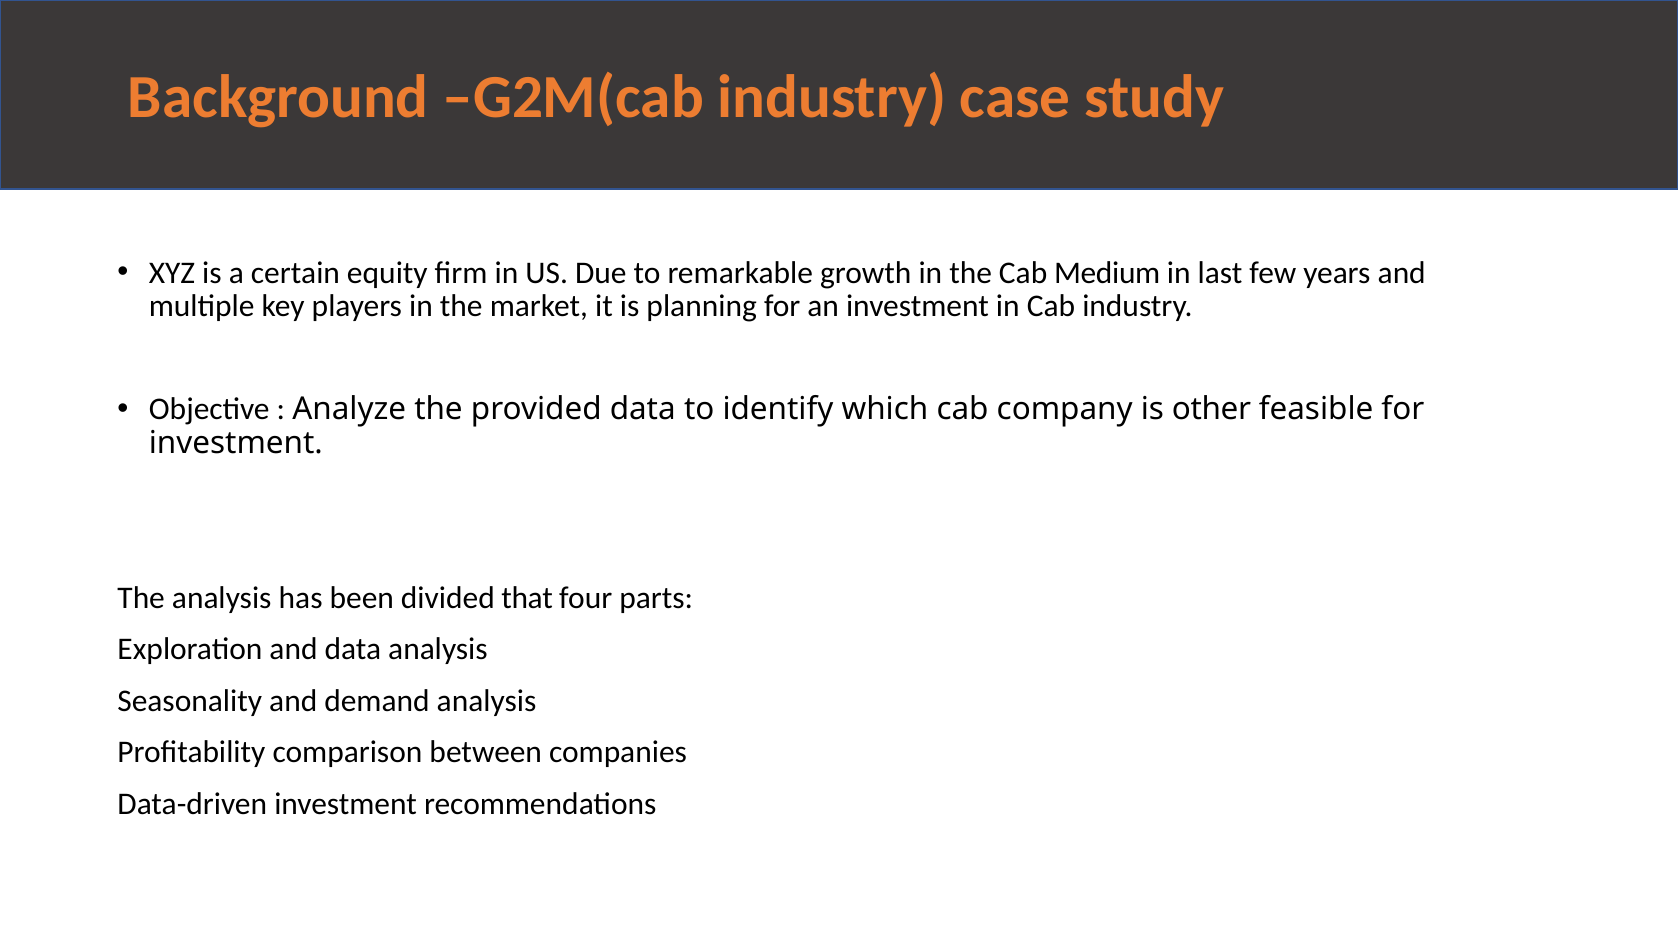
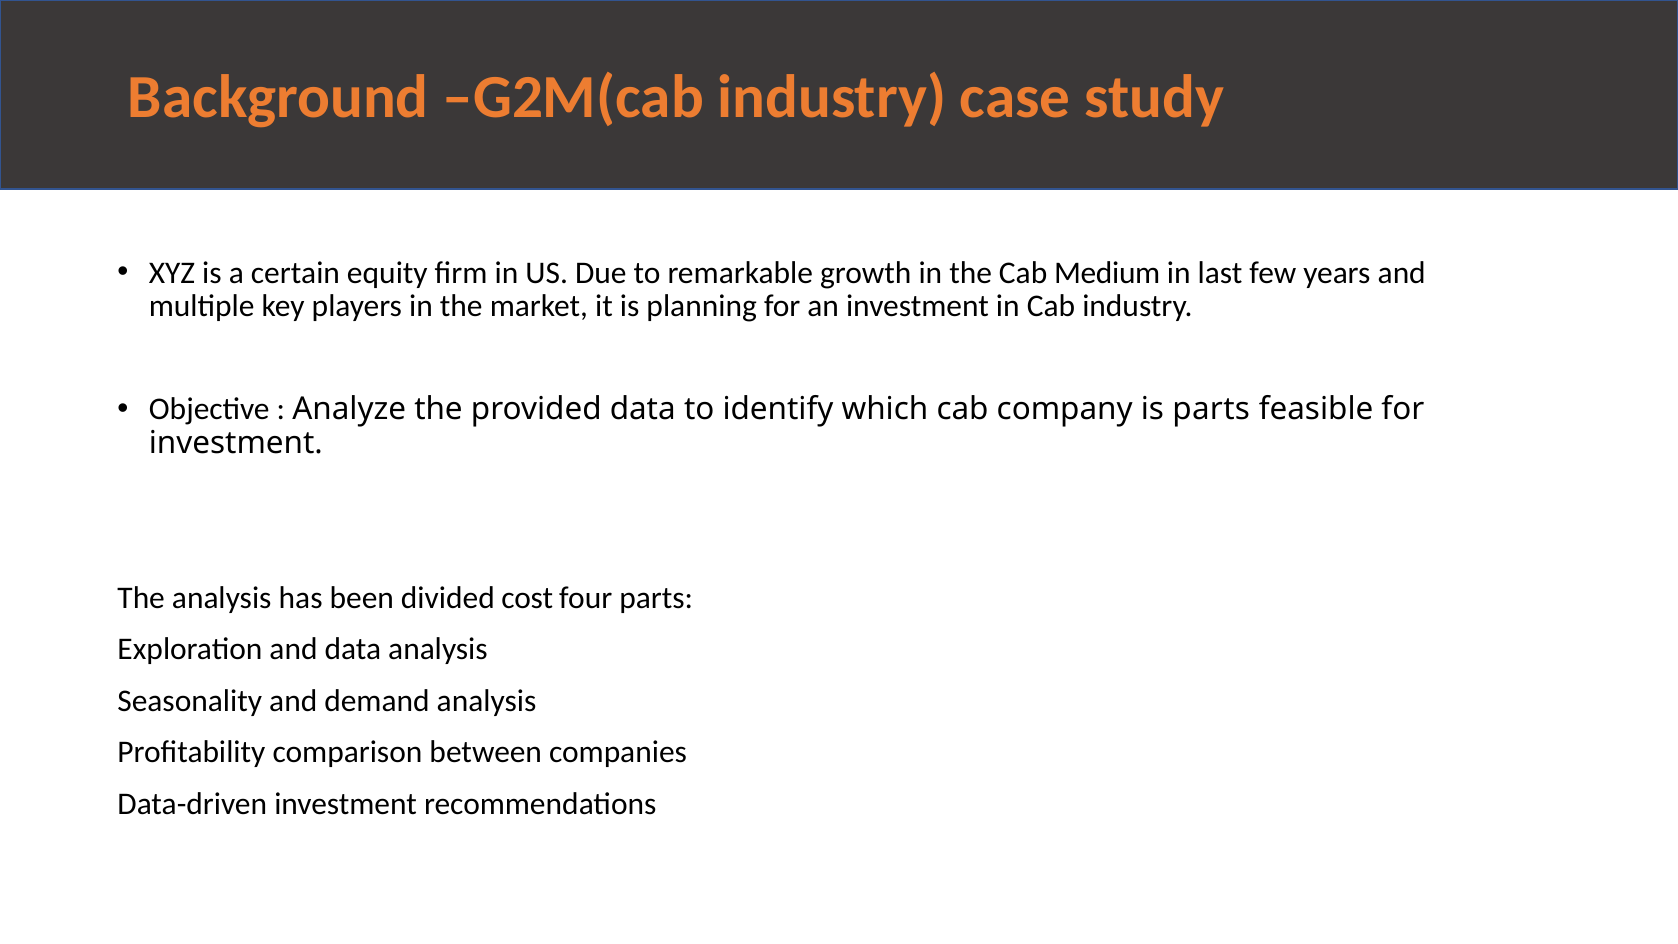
is other: other -> parts (1211, 409)
that: that -> cost (527, 598)
